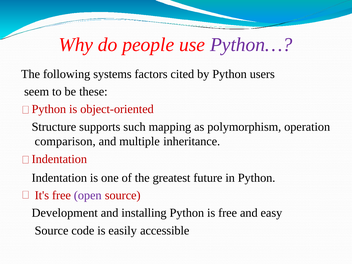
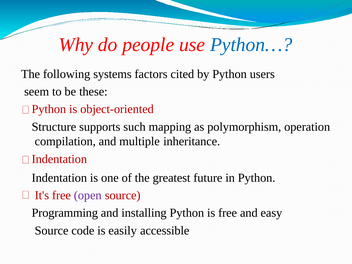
Python… colour: purple -> blue (251, 45)
comparison: comparison -> compilation (65, 141)
Development: Development -> Programming (65, 213)
